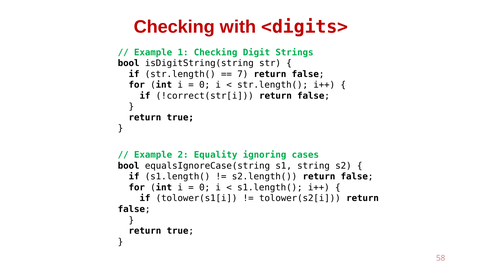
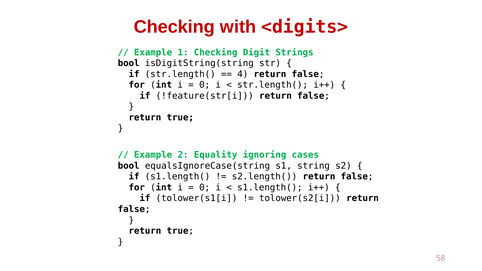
7: 7 -> 4 (243, 74)
!correct(str[i: !correct(str[i -> !feature(str[i (205, 96)
